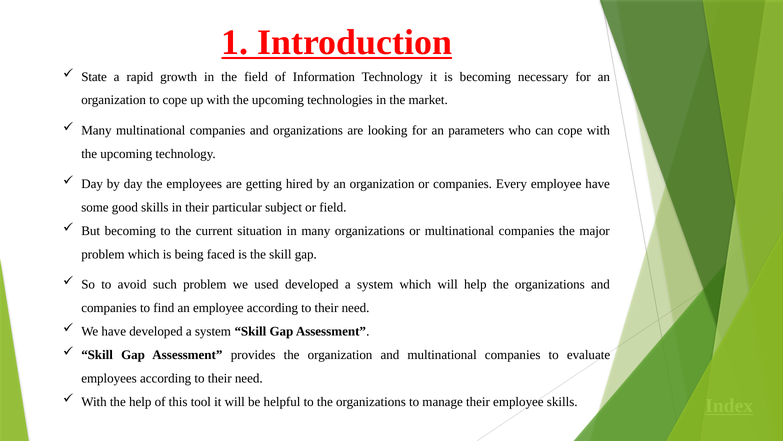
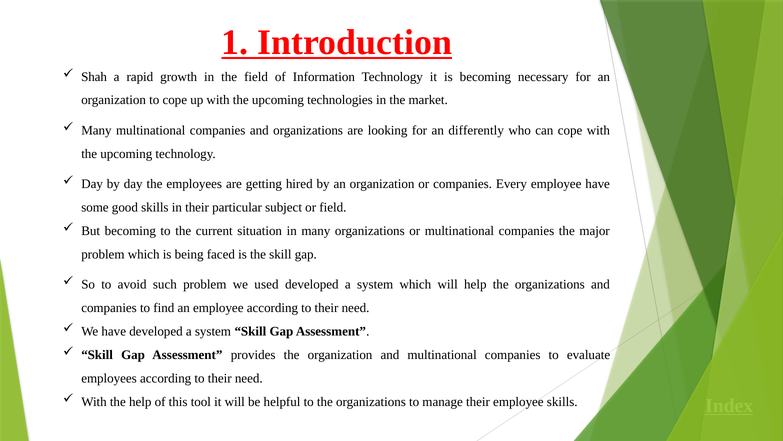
State: State -> Shah (94, 77)
parameters: parameters -> differently (476, 130)
